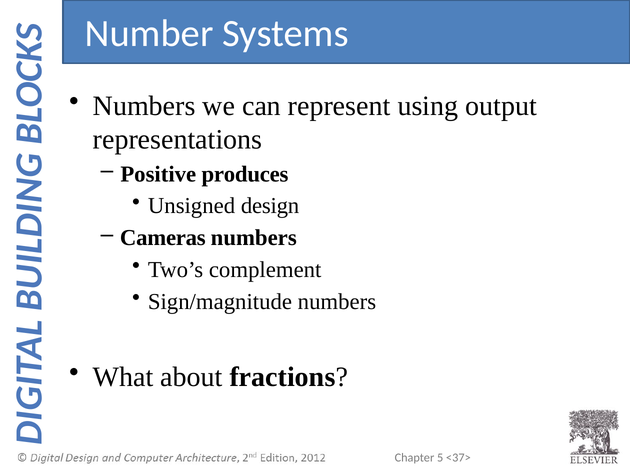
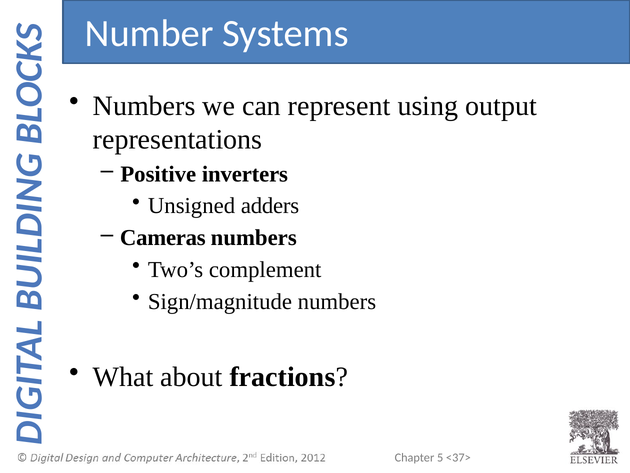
produces: produces -> inverters (245, 174)
design: design -> adders (270, 206)
